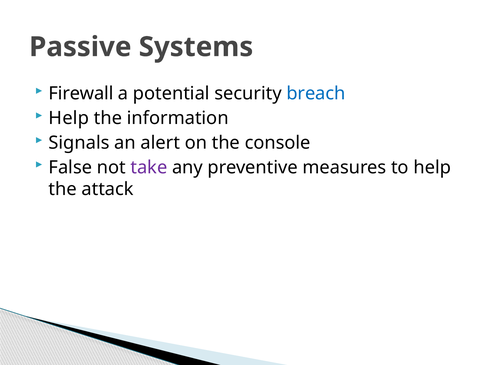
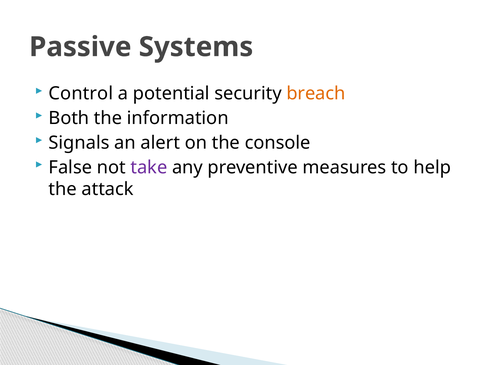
Firewall: Firewall -> Control (81, 94)
breach colour: blue -> orange (316, 94)
Help: Help -> Both (69, 118)
